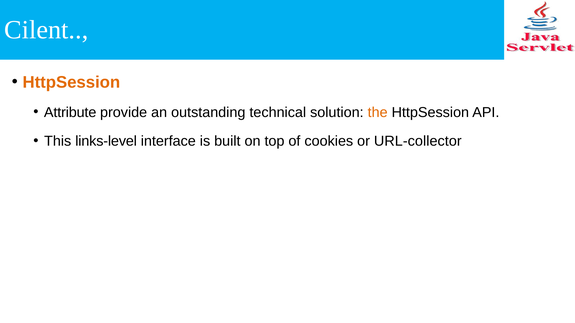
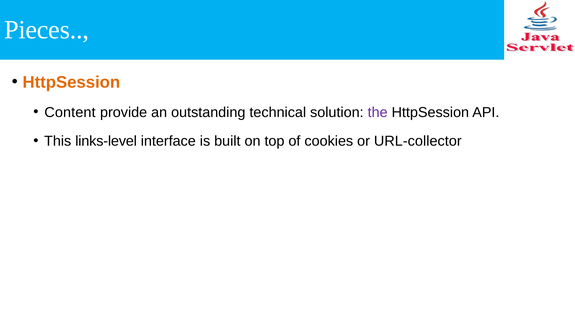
Cilent: Cilent -> Pieces (46, 30)
Attribute: Attribute -> Content (70, 113)
the colour: orange -> purple (378, 113)
